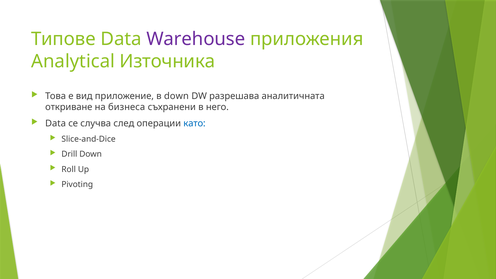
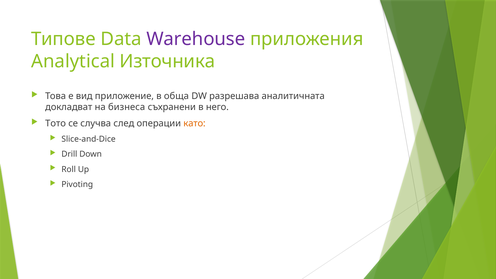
в down: down -> обща (176, 96)
откриване: откриване -> докладват (69, 107)
Data: Data -> Тото (56, 123)
като colour: blue -> orange (194, 123)
